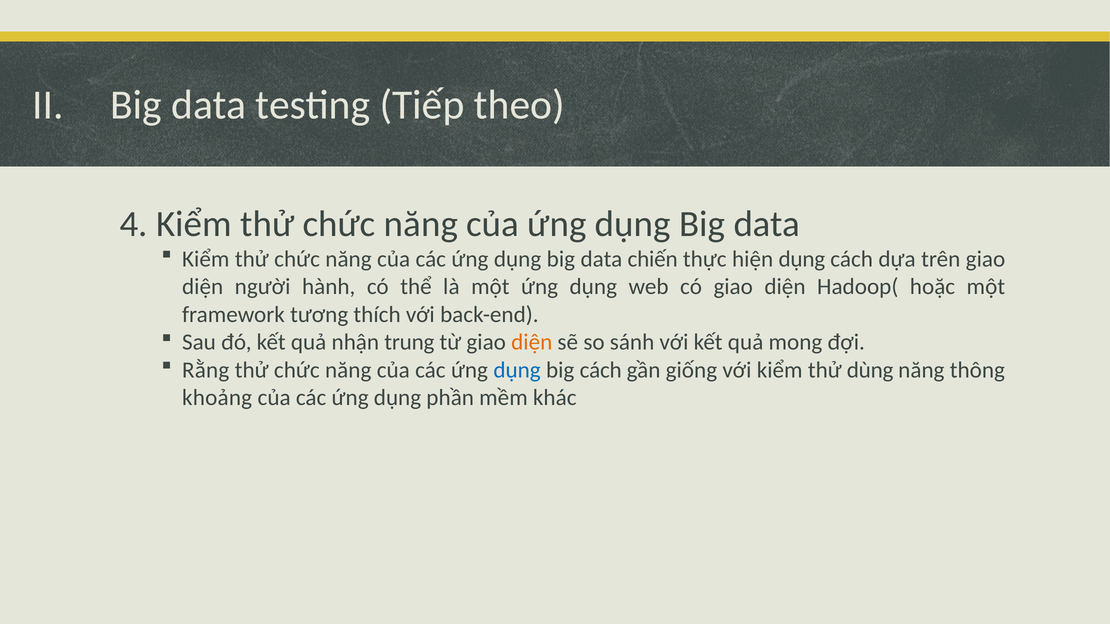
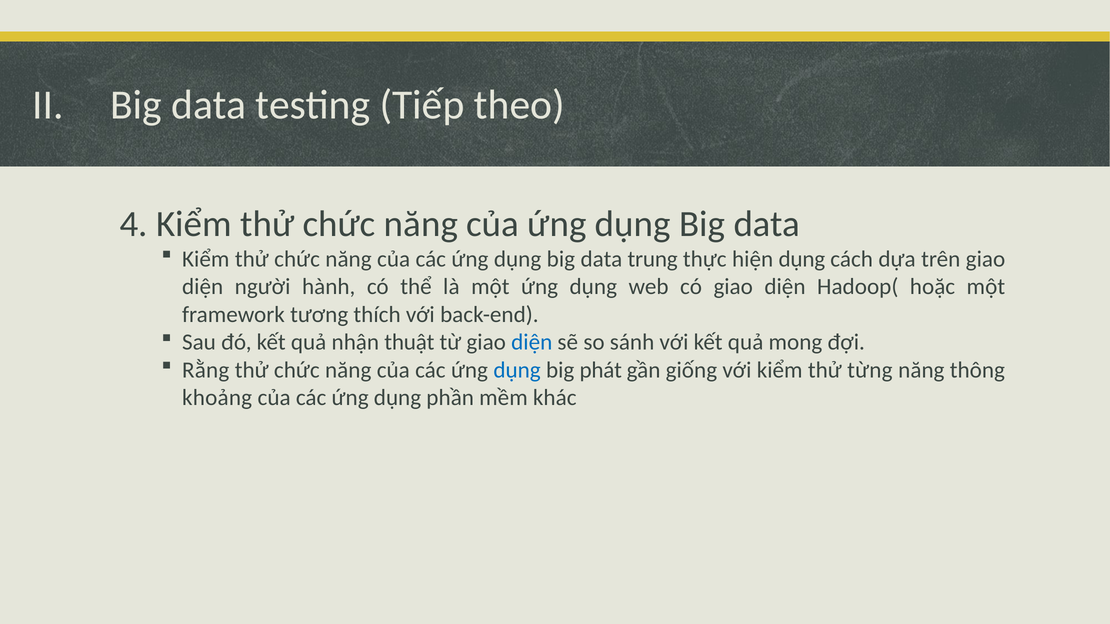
chiến: chiến -> trung (653, 259)
trung: trung -> thuật (409, 343)
diện colour: orange -> blue (532, 343)
big cách: cách -> phát (601, 370)
dùng: dùng -> từng (870, 370)
